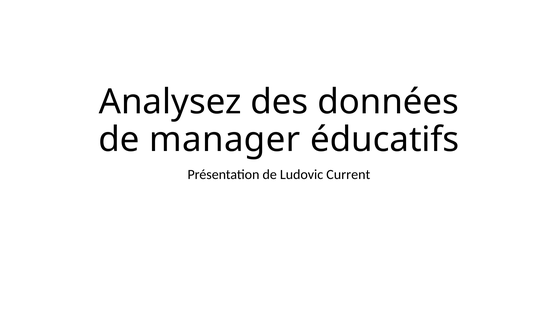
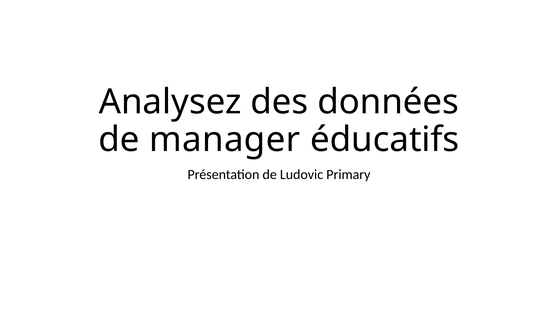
Current: Current -> Primary (348, 174)
